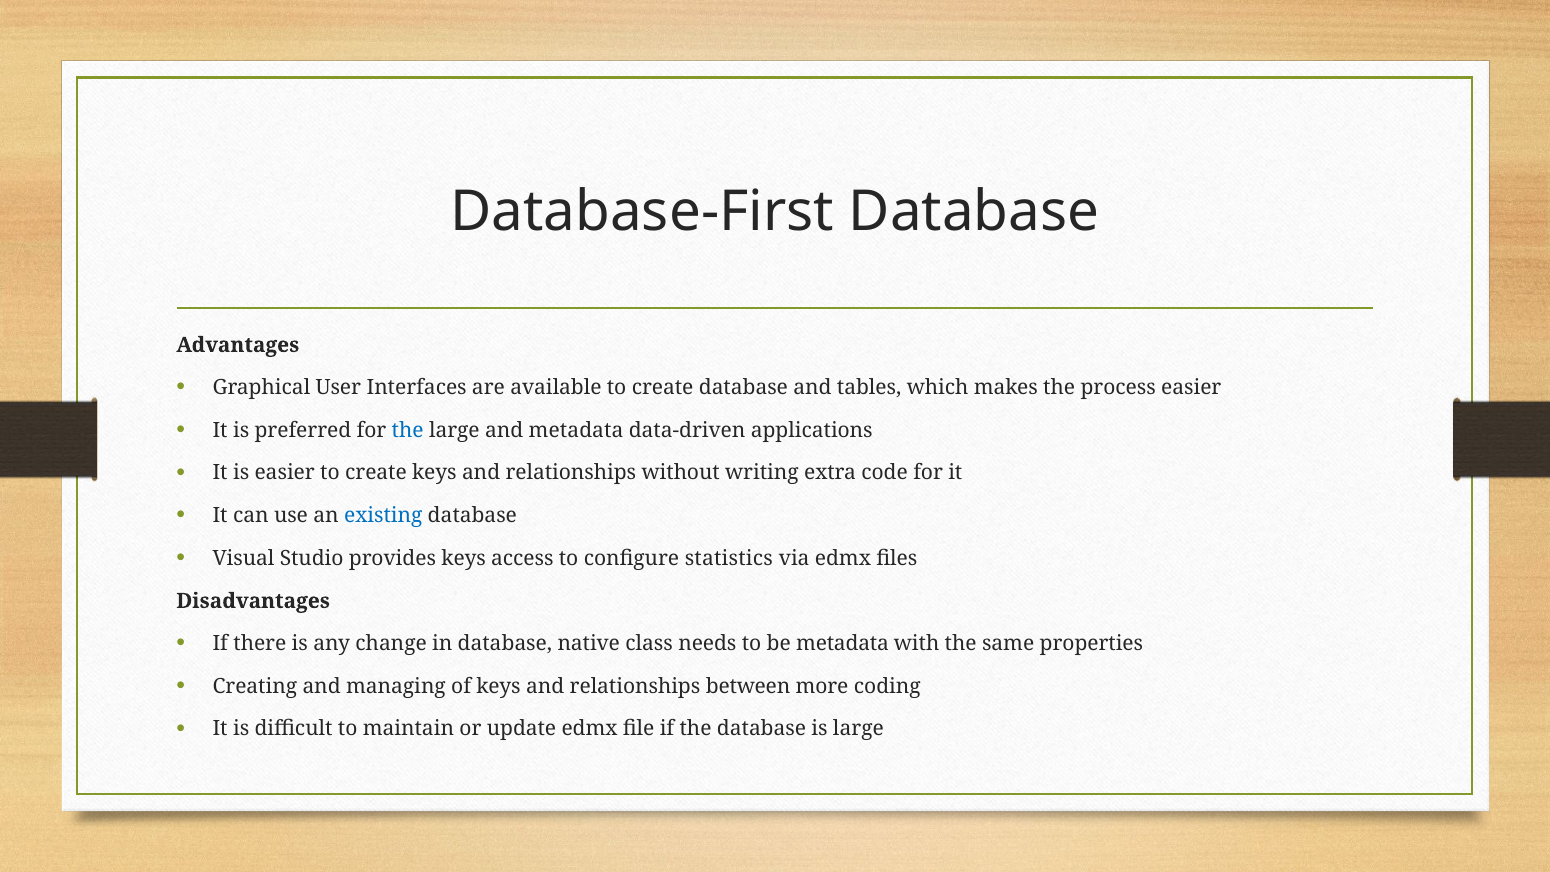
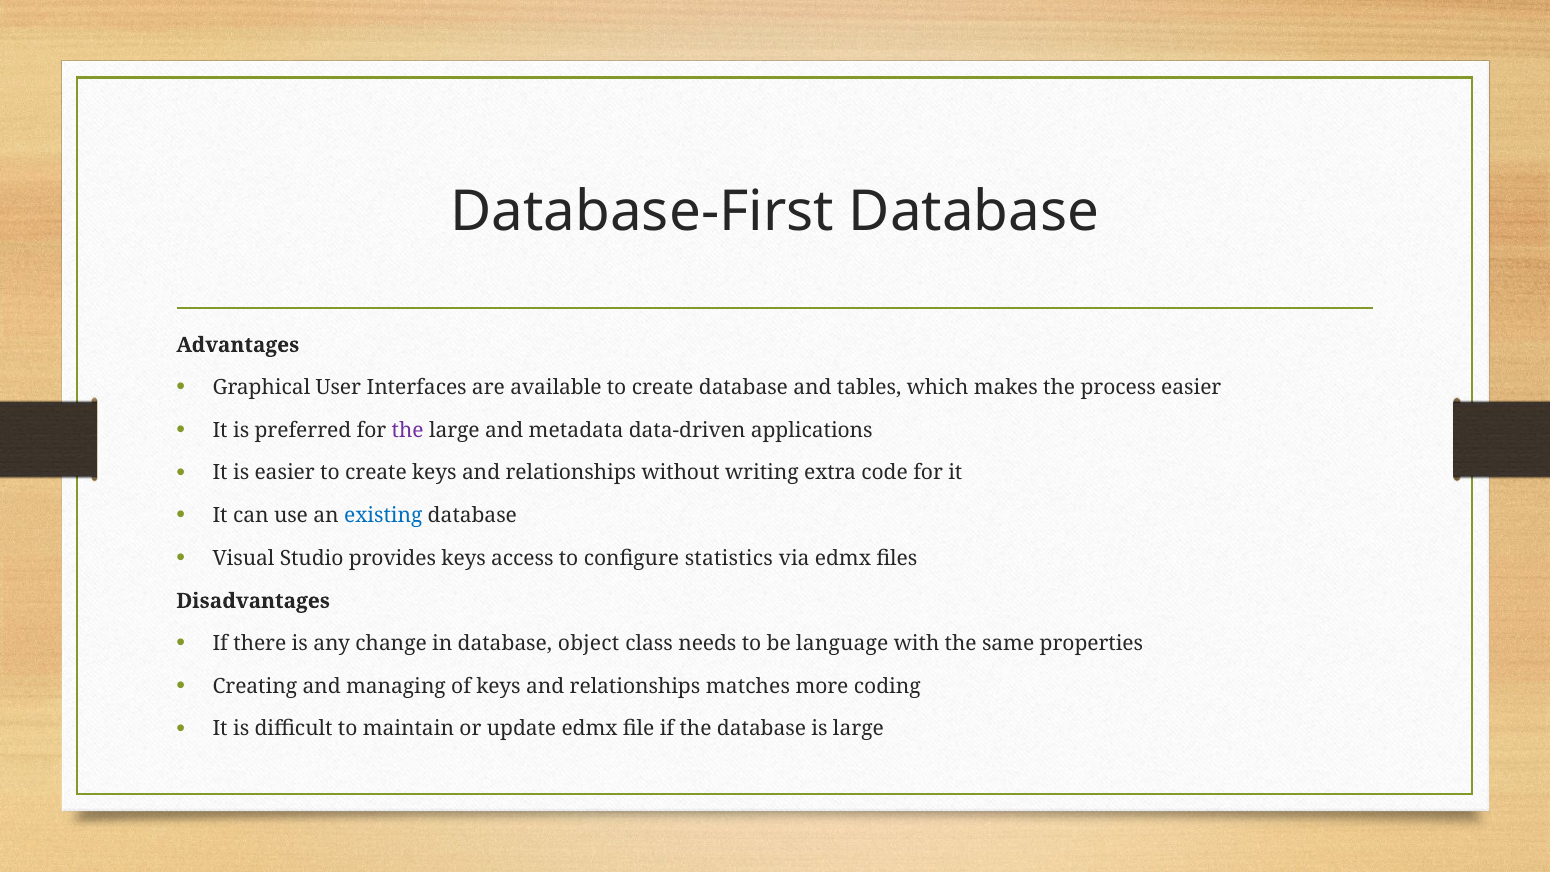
the colour: blue -> purple (408, 430)
native: native -> object (589, 644)
be metadata: metadata -> language (842, 644)
between: between -> matches (748, 686)
